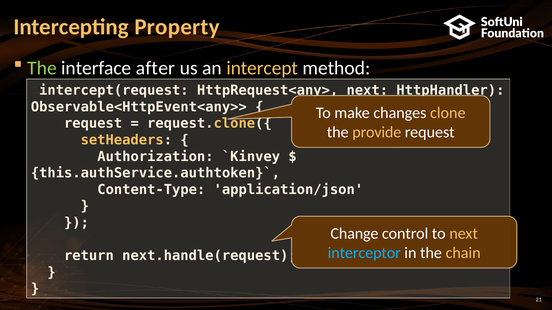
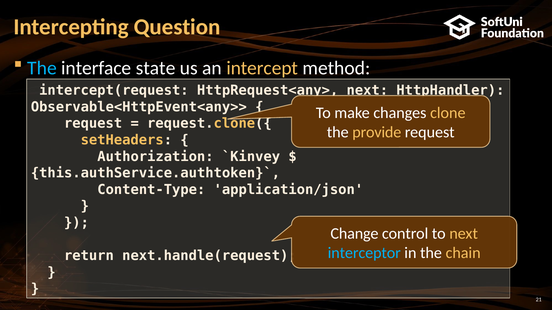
Property: Property -> Question (177, 27)
The colour: light green -> light blue (42, 68)
after: after -> state (156, 68)
